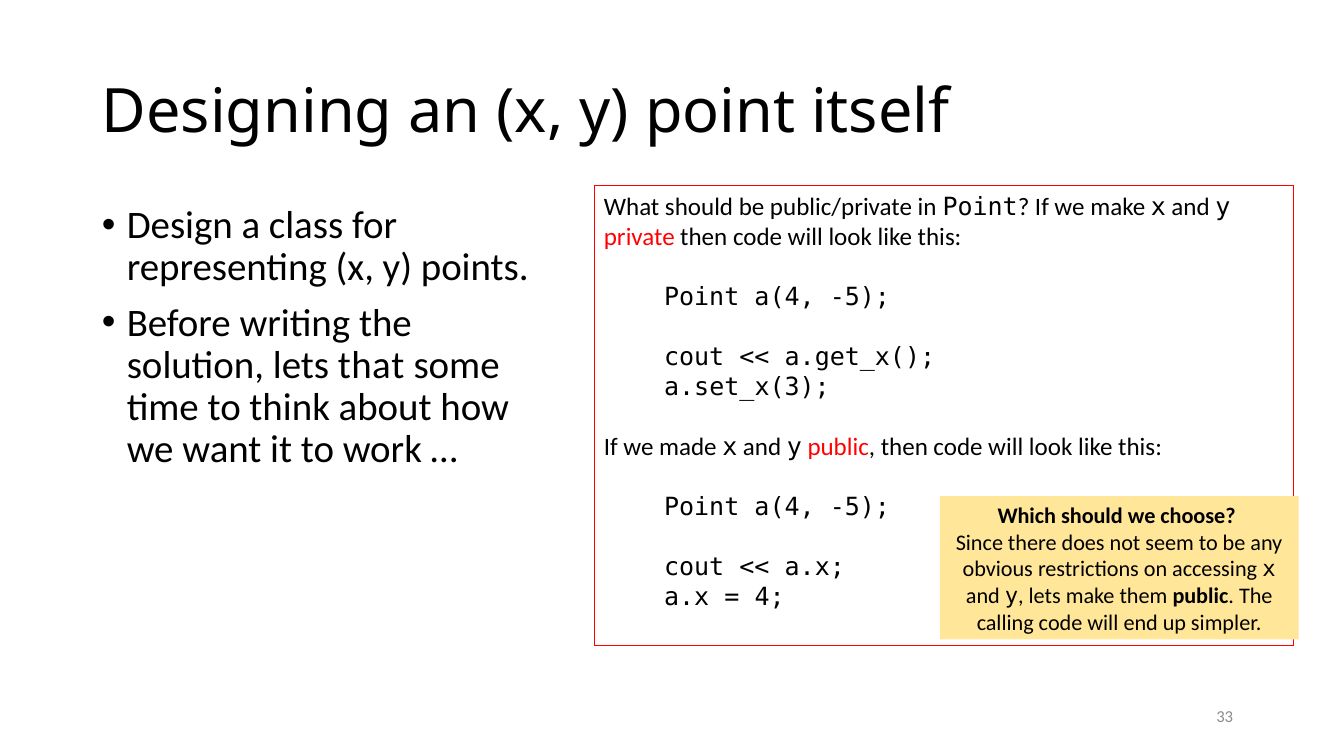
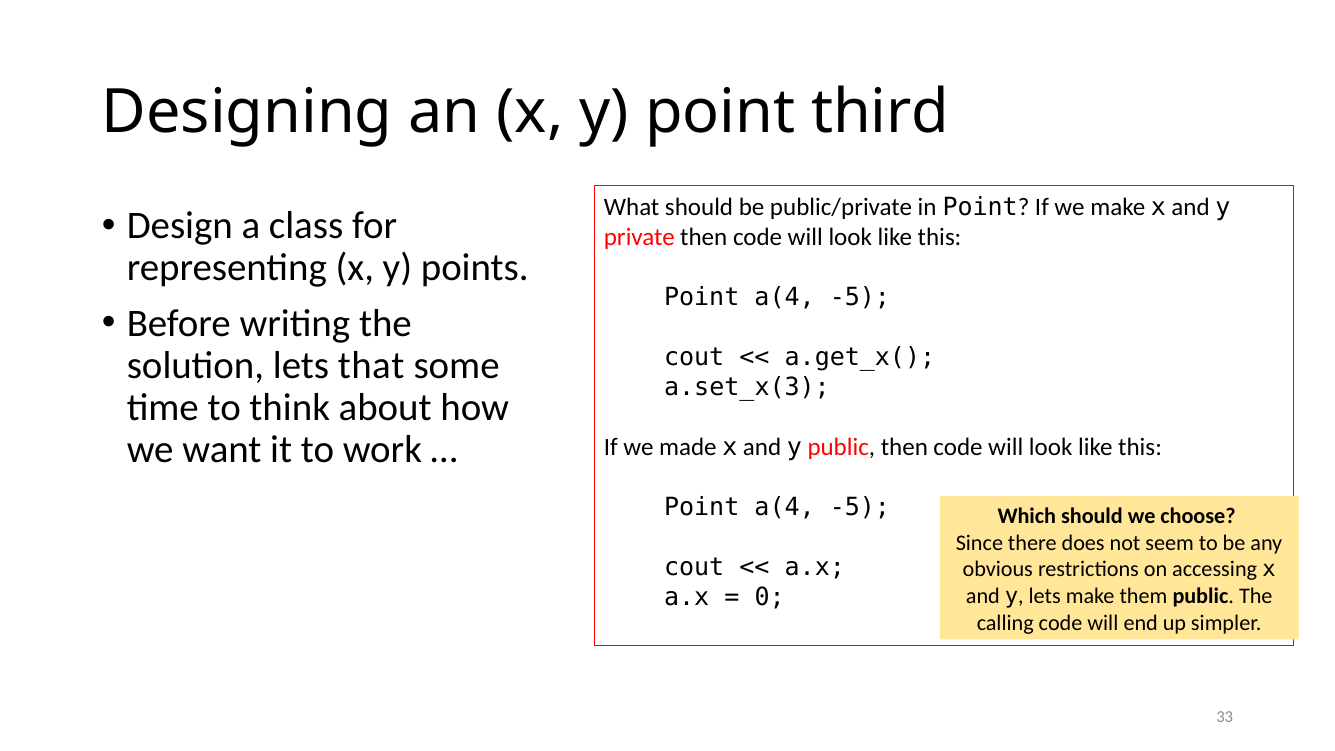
itself: itself -> third (880, 112)
4: 4 -> 0 (770, 597)
